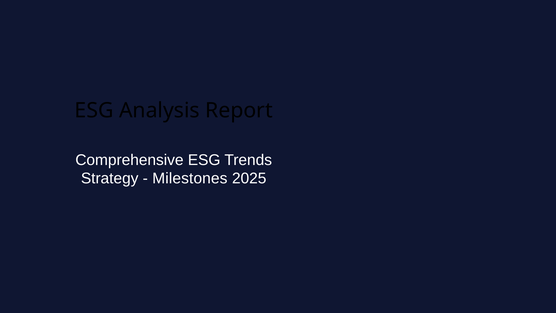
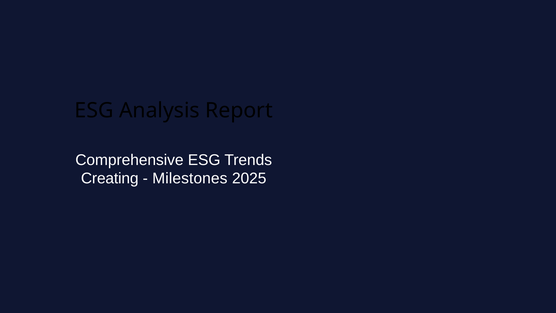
Strategy: Strategy -> Creating (110, 178)
